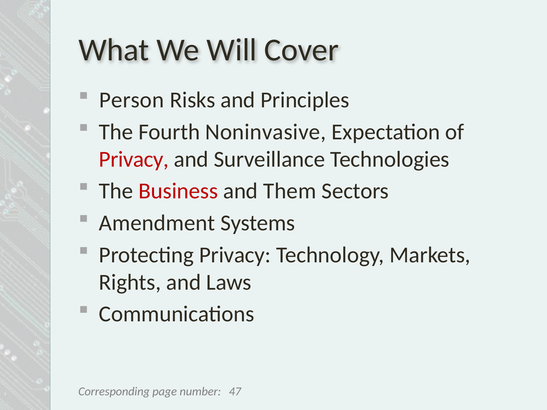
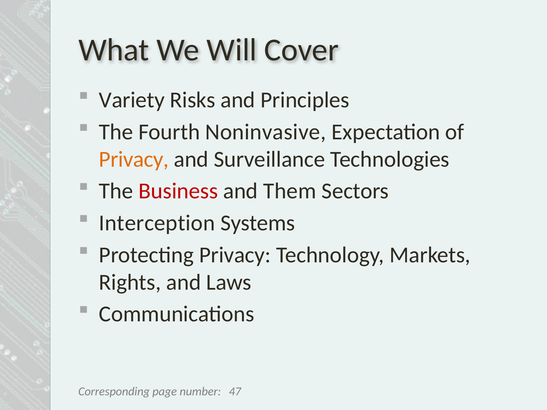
Person: Person -> Variety (132, 100)
Privacy colour: red -> orange (134, 159)
Amendment: Amendment -> Interception (157, 223)
